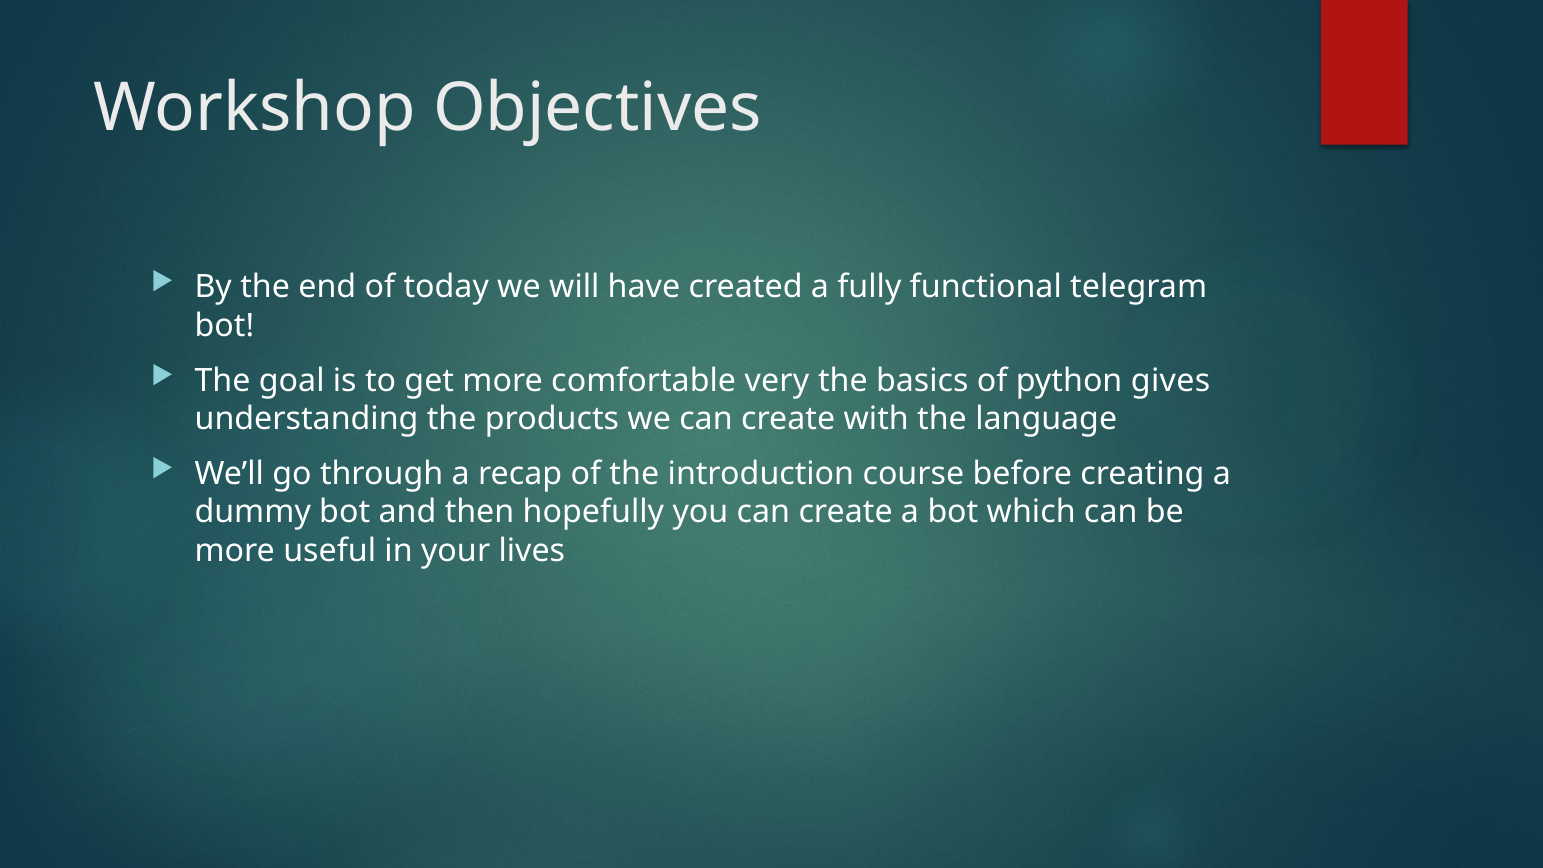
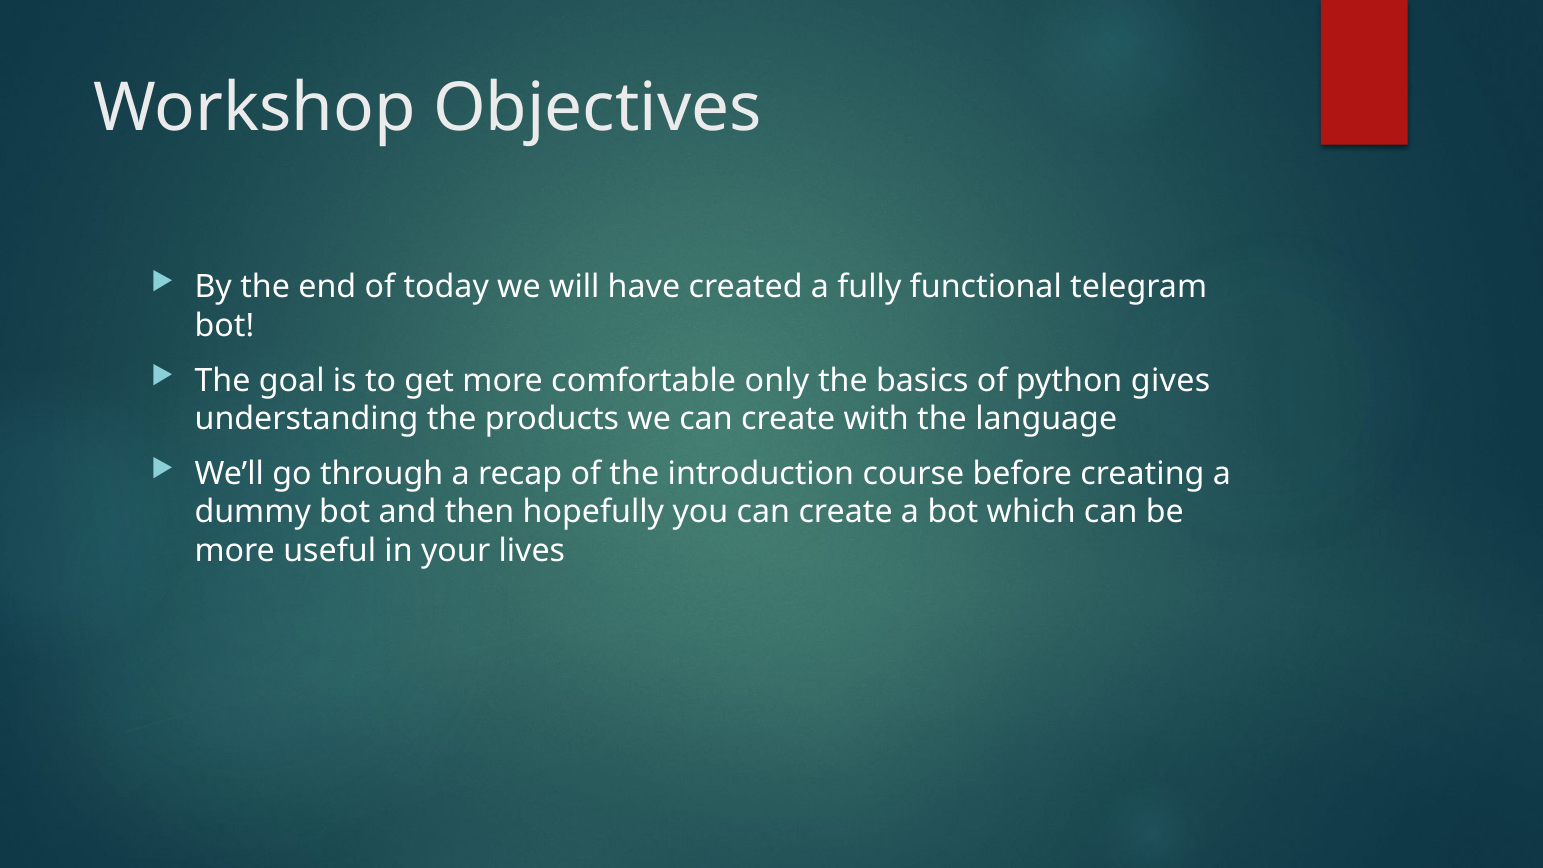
very: very -> only (777, 380)
